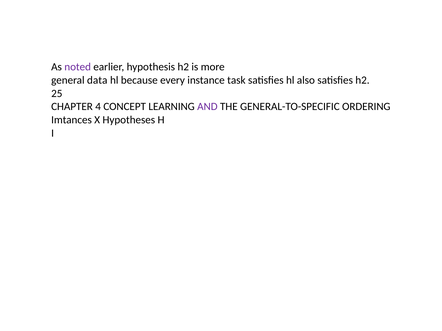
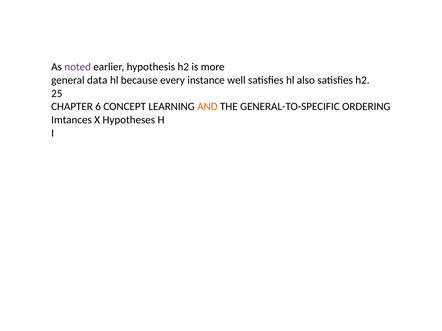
task: task -> well (236, 80)
4: 4 -> 6 (98, 107)
AND colour: purple -> orange (207, 107)
